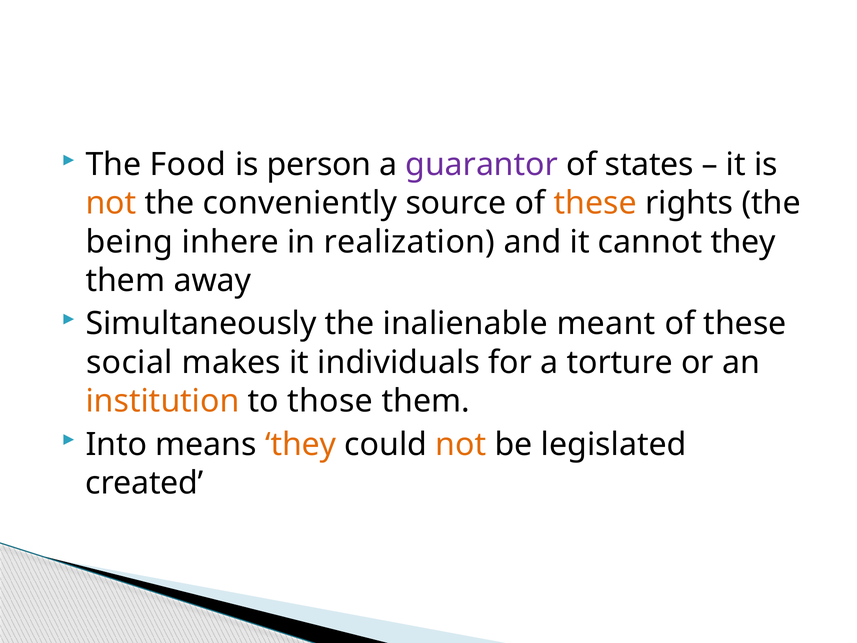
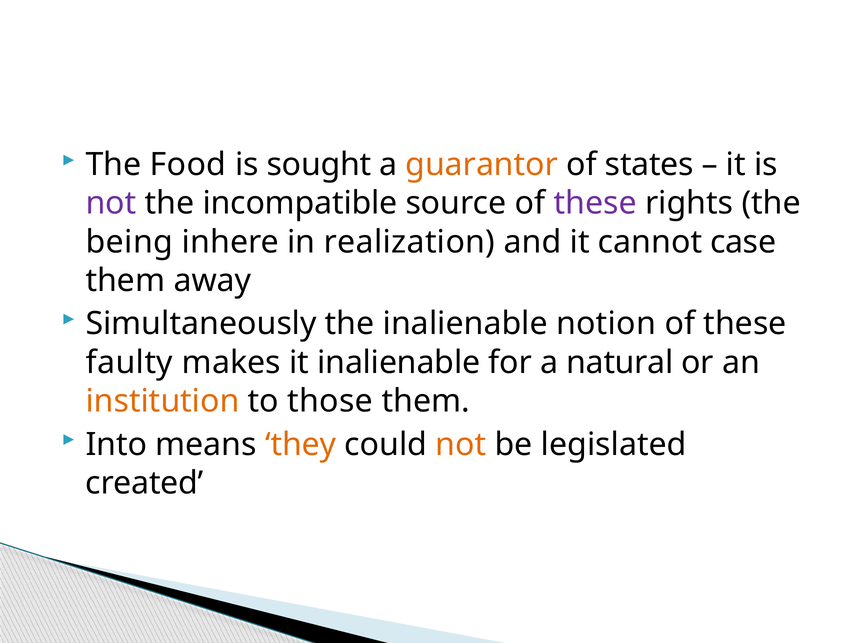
person: person -> sought (319, 165)
guarantor colour: purple -> orange (482, 165)
not colour: orange -> purple (111, 203)
conveniently: conveniently -> incompatible (300, 203)
these colour: orange -> purple (595, 203)
cannot they: they -> case (743, 242)
meant: meant -> notion (606, 324)
social: social -> faulty (129, 362)
it individuals: individuals -> inalienable (399, 362)
torture: torture -> natural (620, 362)
